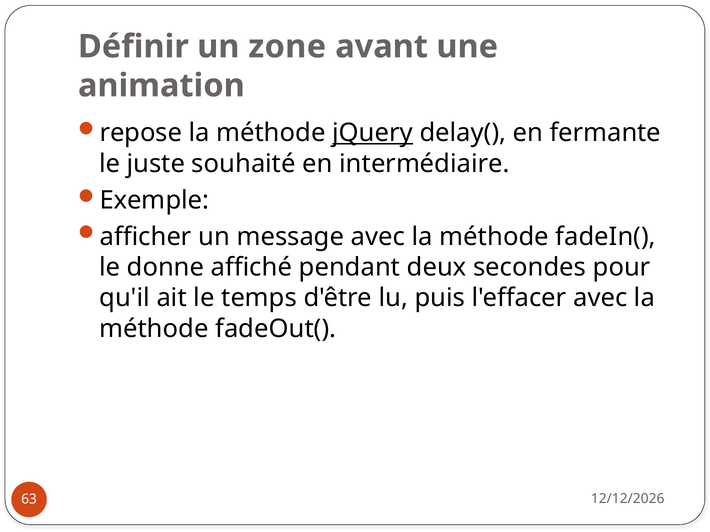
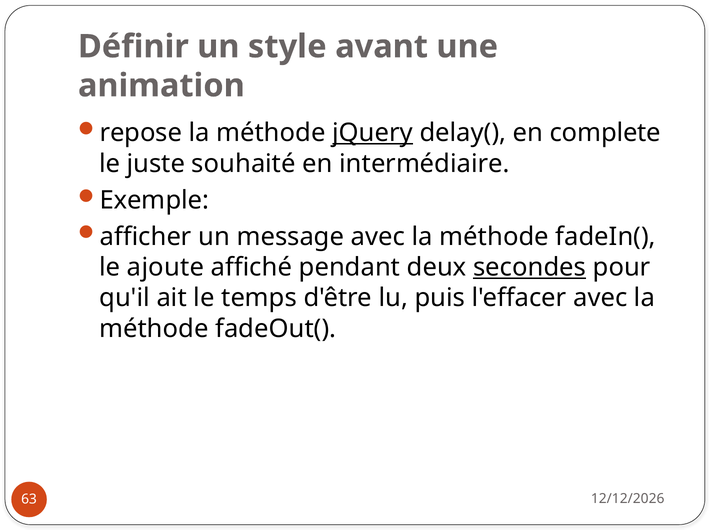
zone: zone -> style (287, 47)
fermante: fermante -> complete (605, 133)
donne: donne -> ajoute (165, 268)
secondes underline: none -> present (530, 268)
